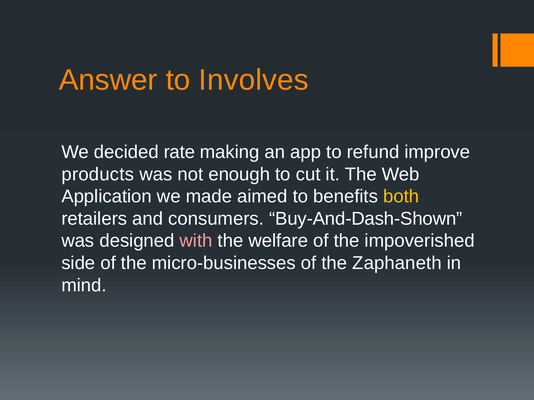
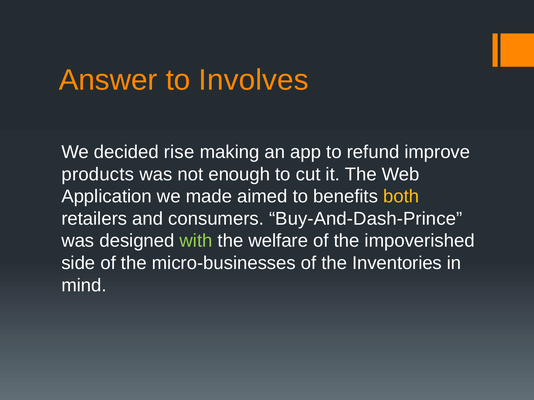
rate: rate -> rise (179, 152)
Buy-And-Dash-Shown: Buy-And-Dash-Shown -> Buy-And-Dash-Prince (366, 219)
with colour: pink -> light green (196, 241)
Zaphaneth: Zaphaneth -> Inventories (397, 263)
